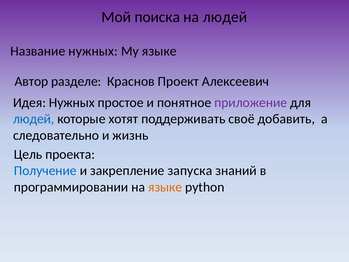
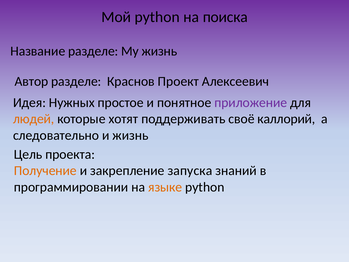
Мой поиска: поиска -> python (157, 17)
на людей: людей -> поиска (225, 17)
Название нужных: нужных -> разделе (93, 51)
My языке: языке -> жизнь (159, 51)
людей colour: blue -> orange (34, 119)
добавить: добавить -> каллорий (286, 119)
Получение colour: blue -> orange (45, 171)
